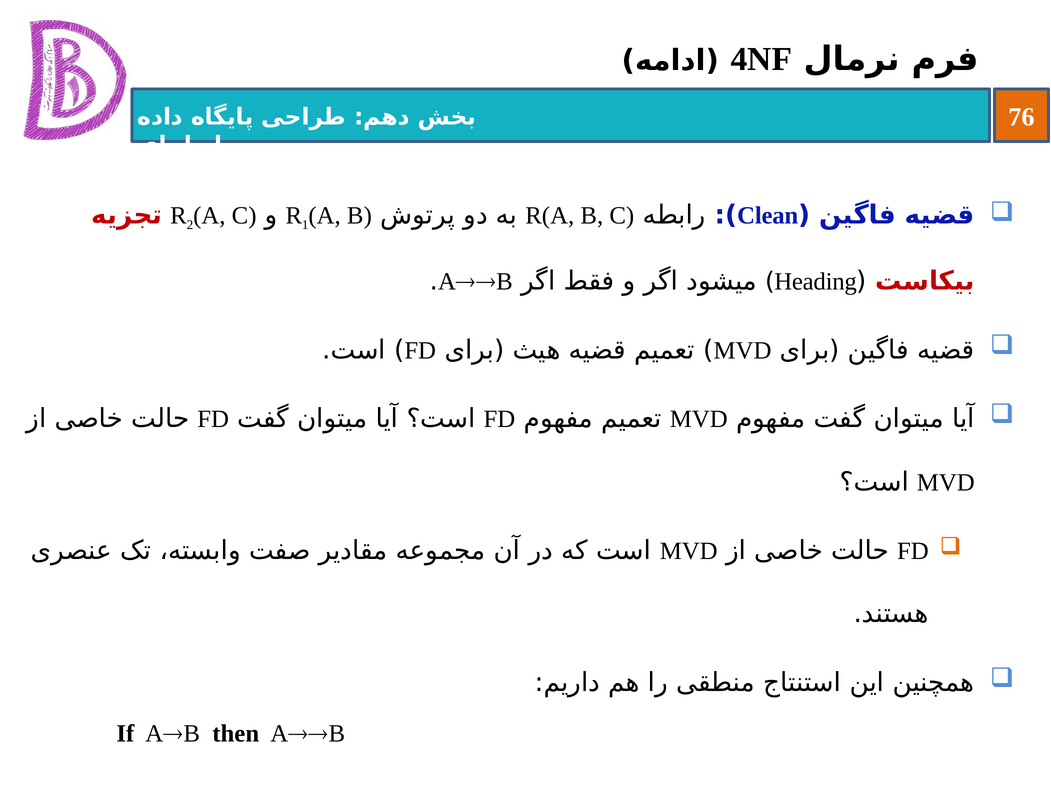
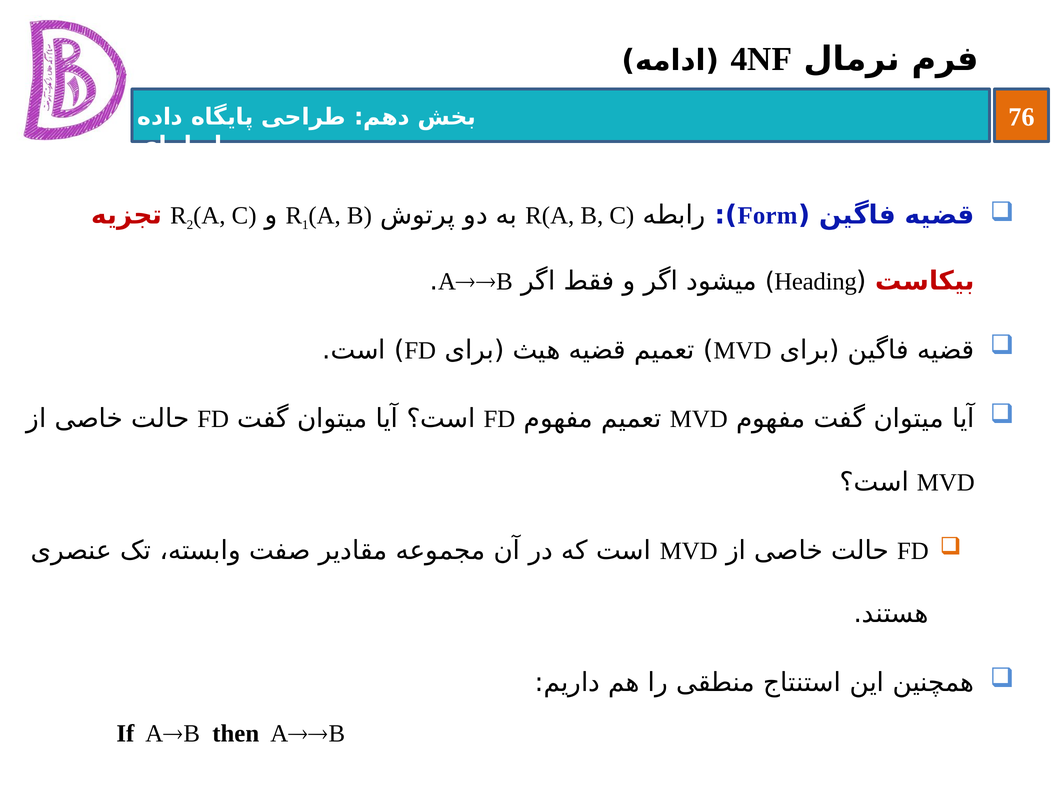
Clean: Clean -> Form (768, 216)
